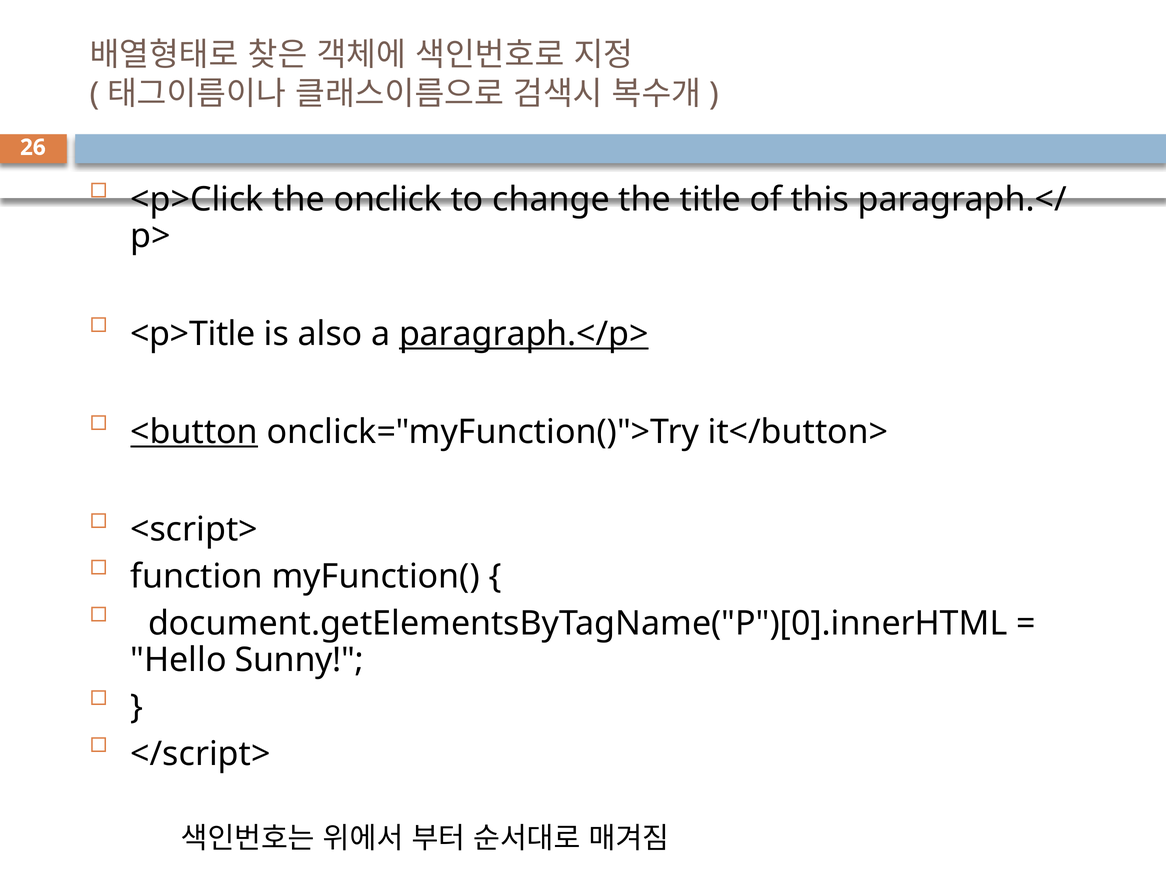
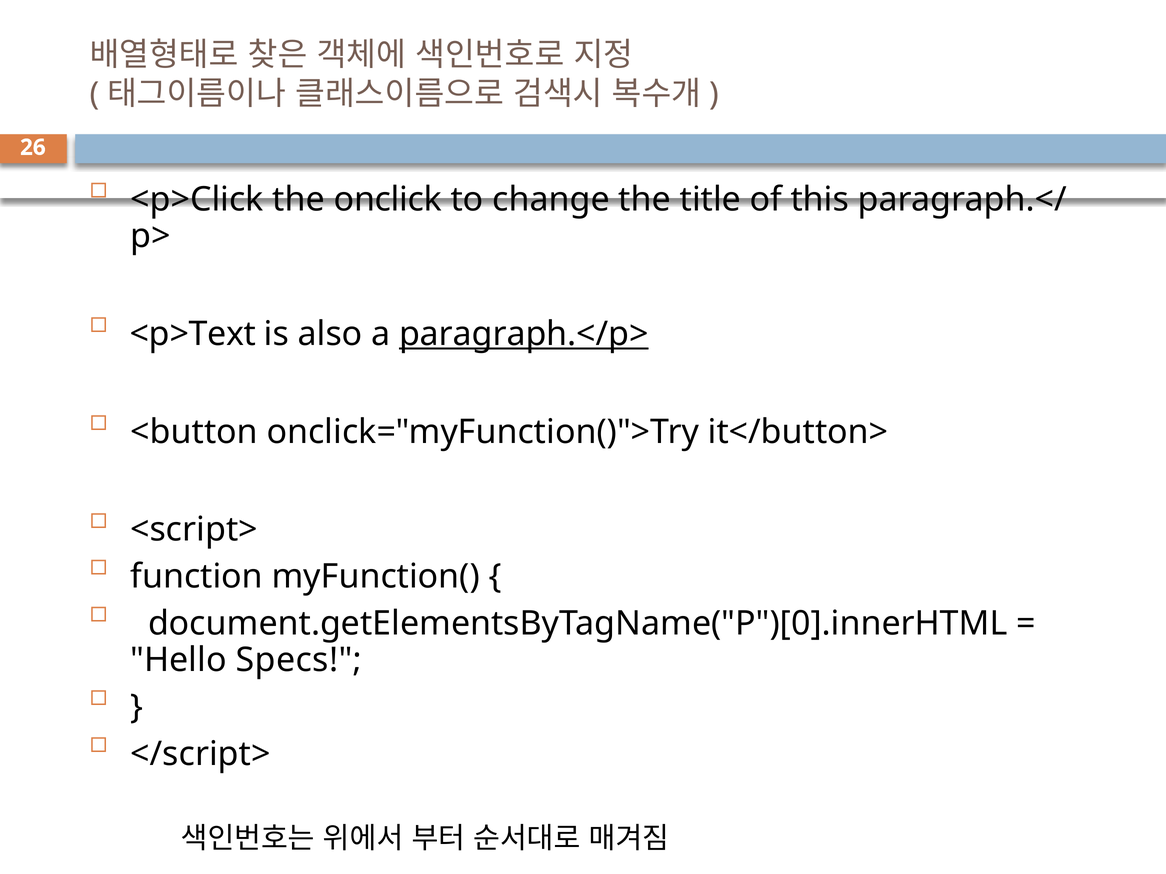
<p>Title: <p>Title -> <p>Text (193, 334)
<button underline: present -> none (194, 432)
Sunny: Sunny -> Specs (299, 661)
